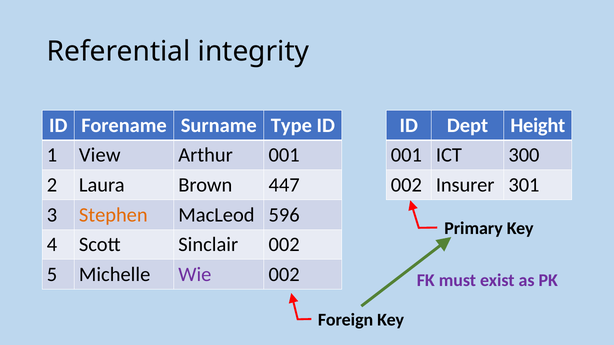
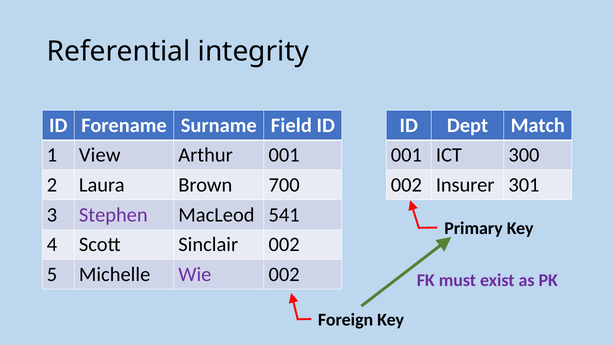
Type: Type -> Field (291, 126)
Height: Height -> Match (538, 126)
447: 447 -> 700 (284, 185)
Stephen colour: orange -> purple (113, 215)
596: 596 -> 541 (284, 215)
